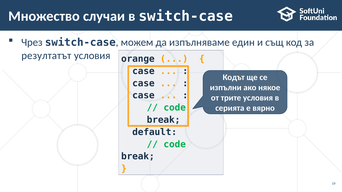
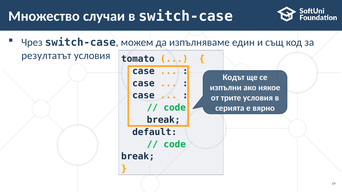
orange: orange -> tomato (138, 59)
